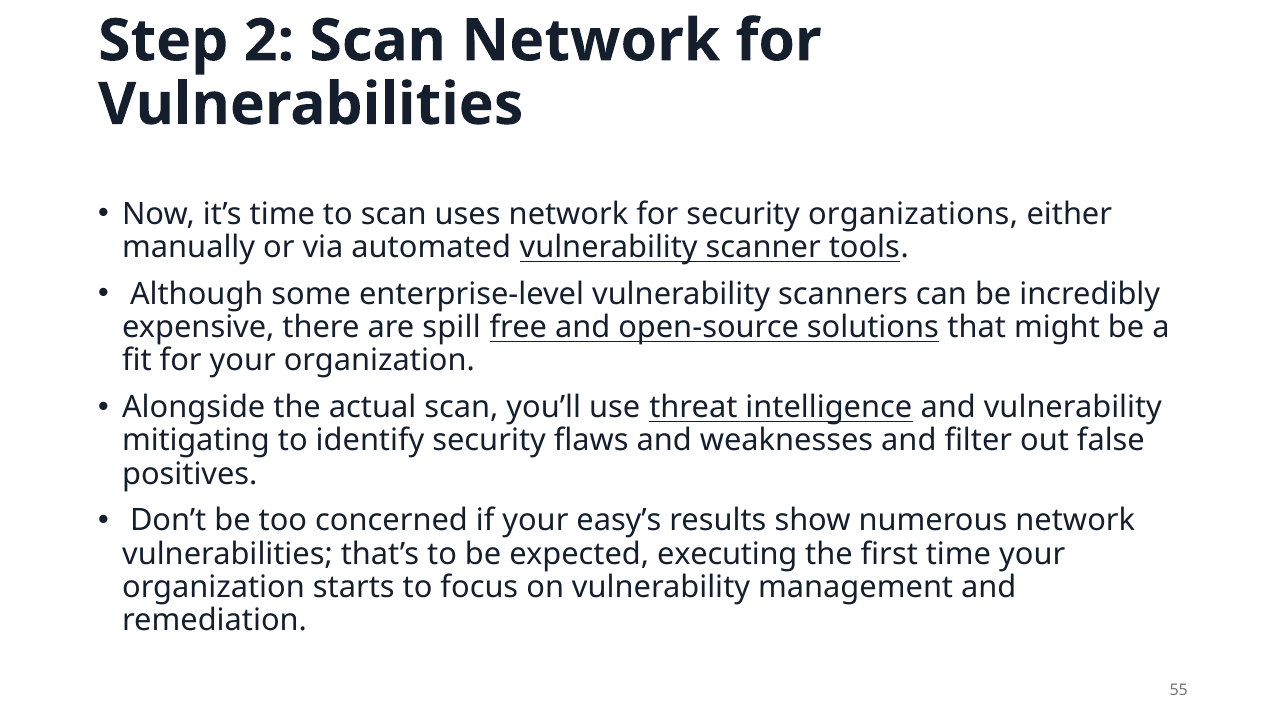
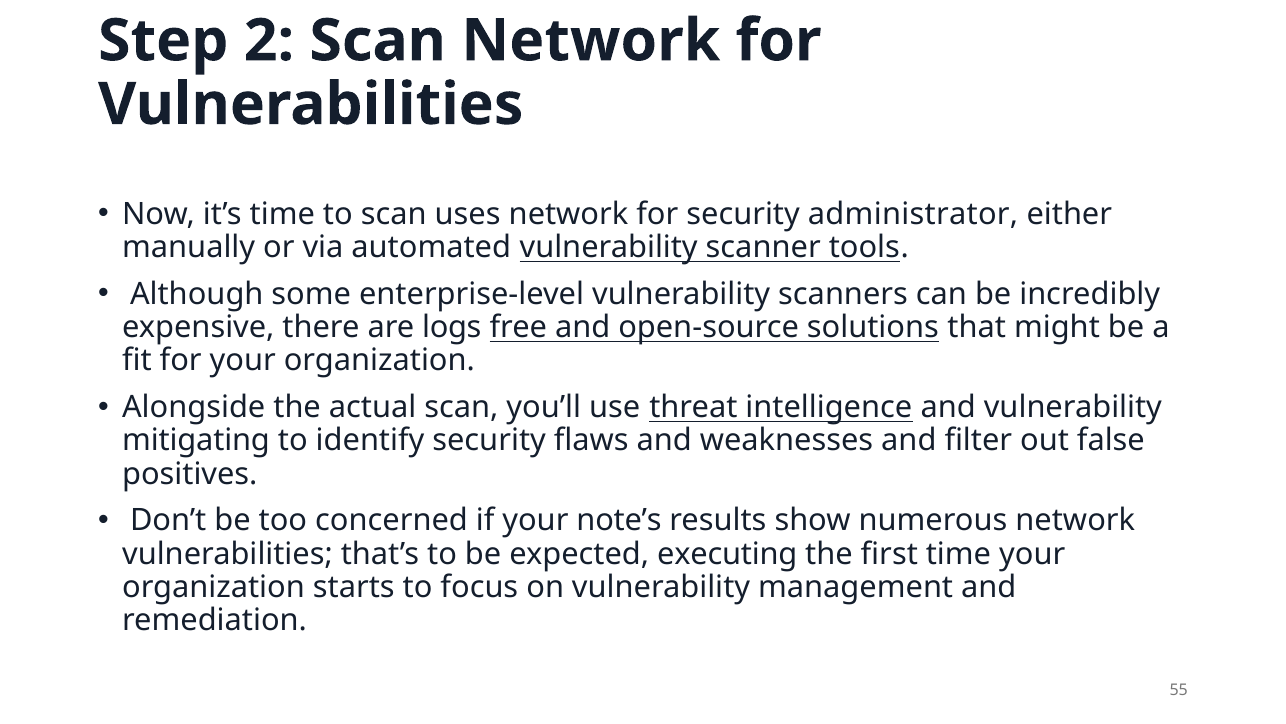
organizations: organizations -> administrator (913, 214)
spill: spill -> logs (452, 327)
easy’s: easy’s -> note’s (619, 520)
